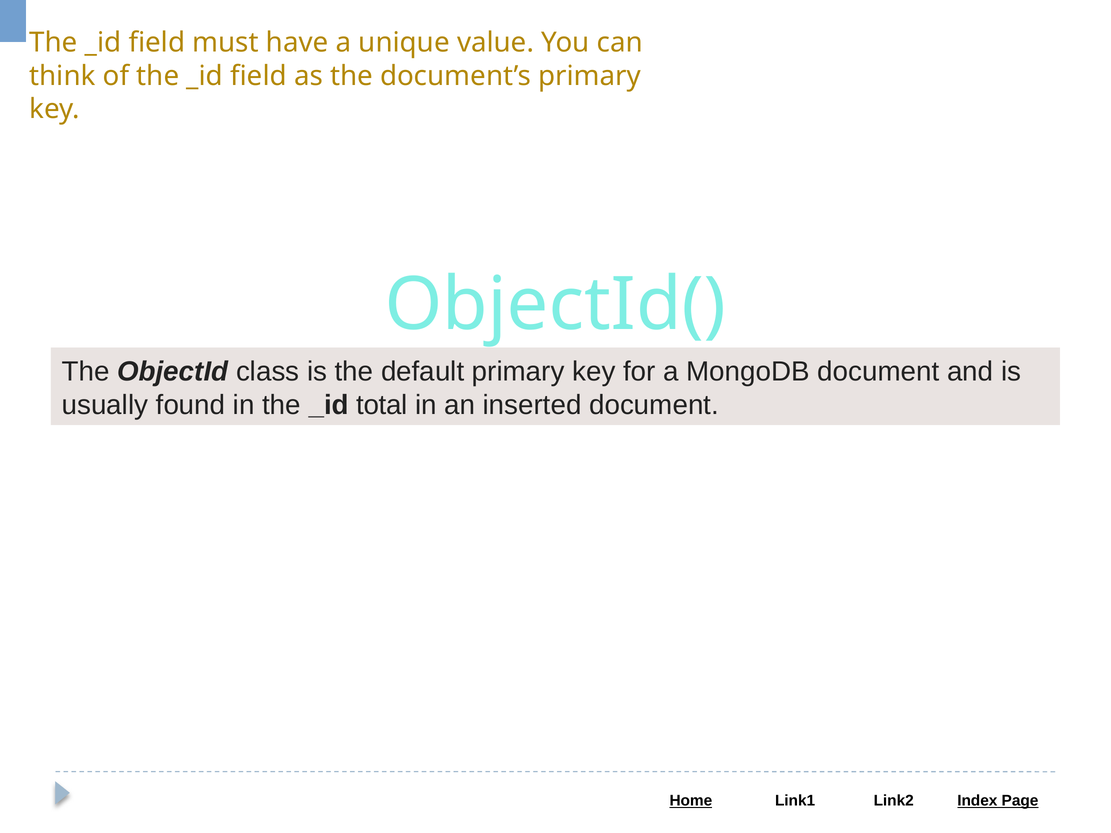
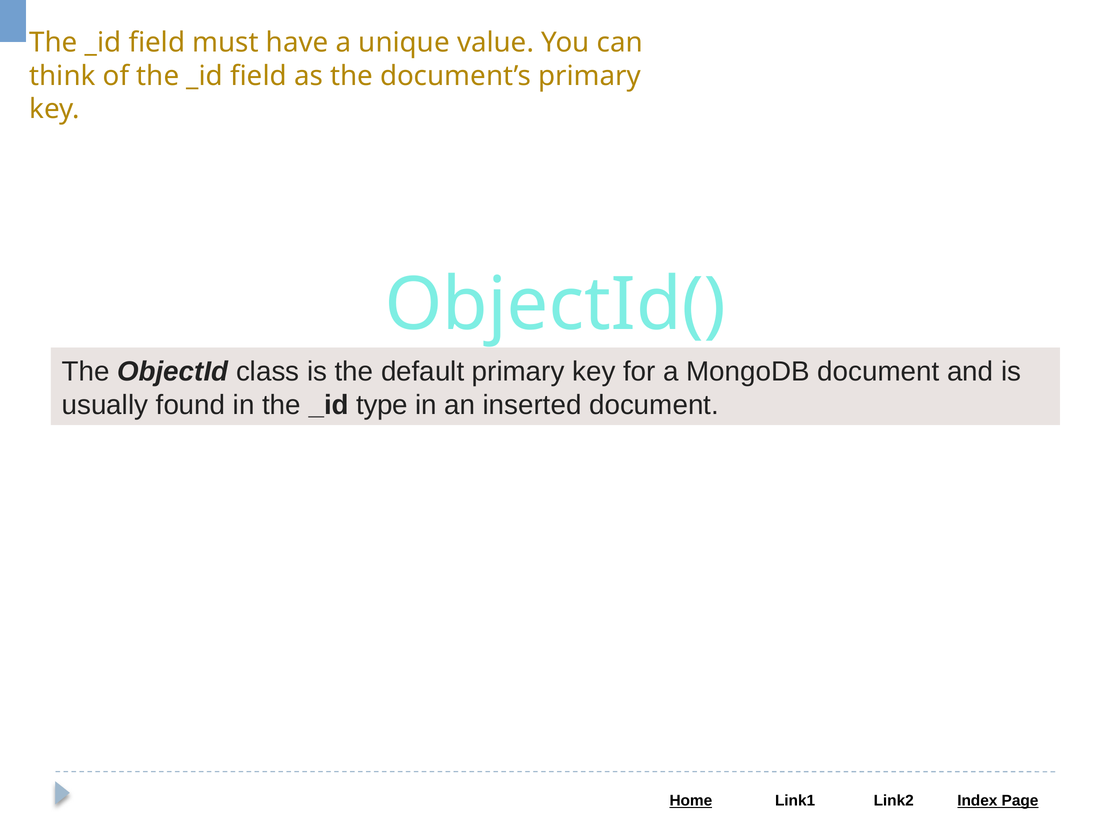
total: total -> type (382, 405)
